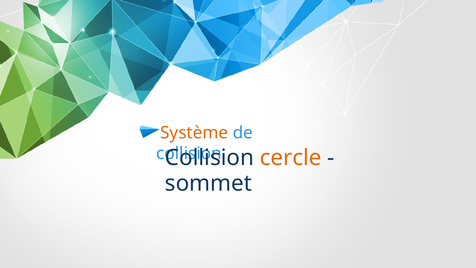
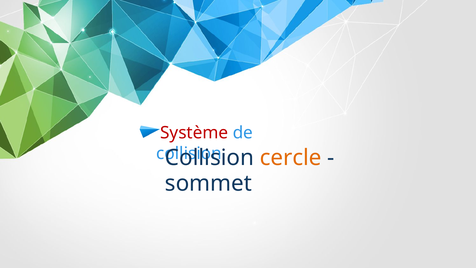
Système colour: orange -> red (194, 133)
